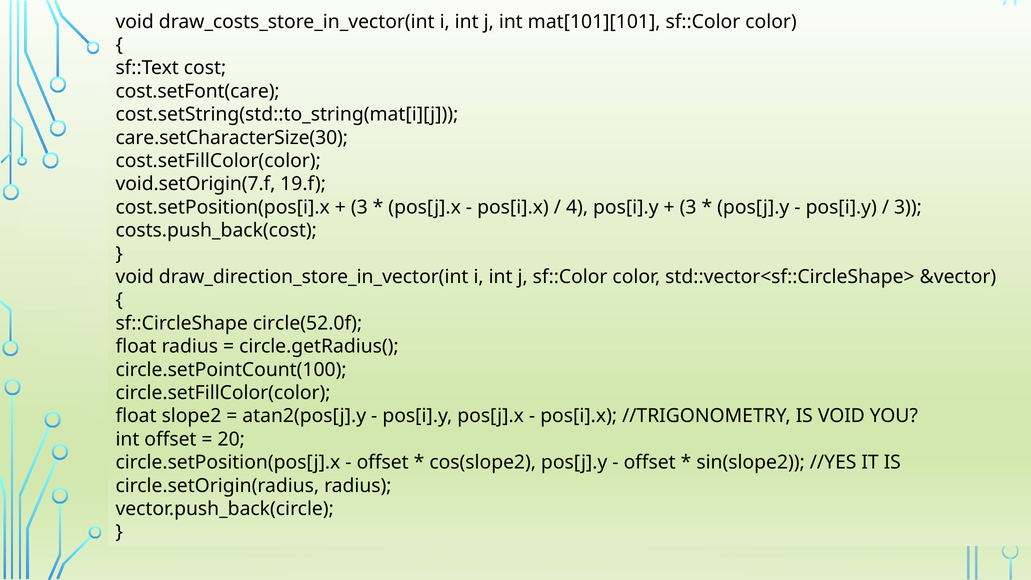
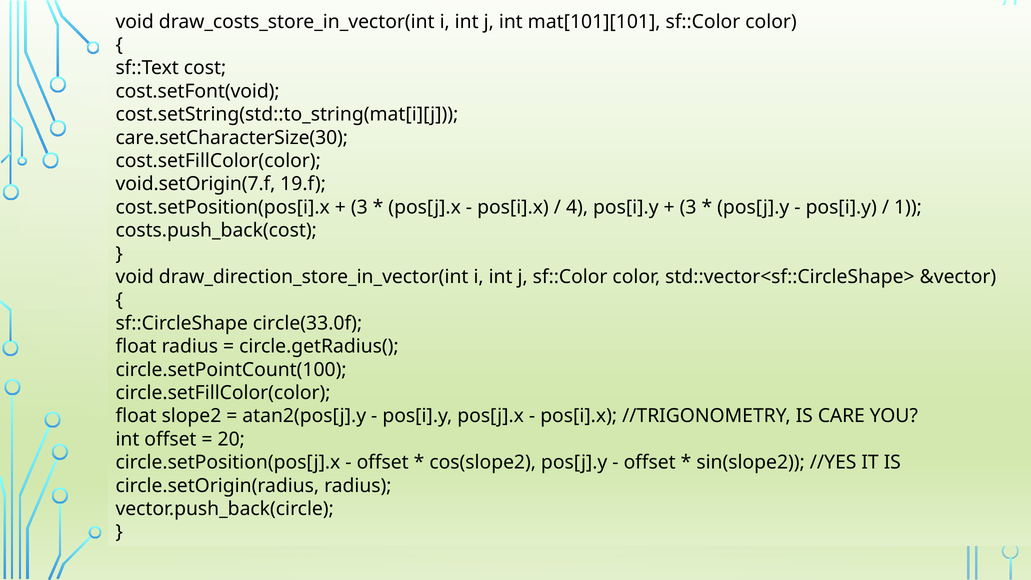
cost.setFont(care: cost.setFont(care -> cost.setFont(void (198, 91)
3: 3 -> 1 (908, 207)
circle(52.0f: circle(52.0f -> circle(33.0f (307, 323)
IS VOID: VOID -> CARE (841, 416)
